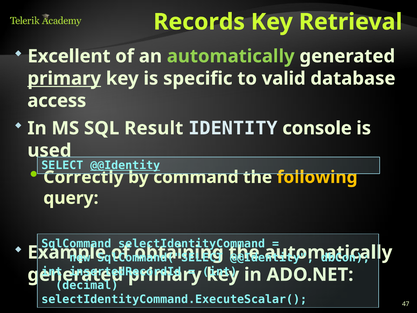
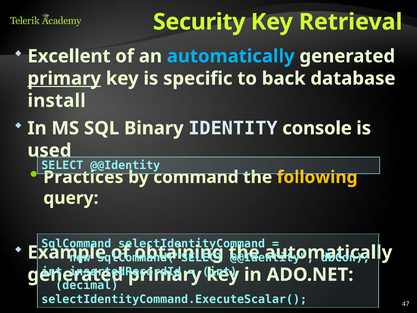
Records: Records -> Security (199, 22)
automatically colour: light green -> light blue (231, 56)
valid: valid -> back (284, 78)
access: access -> install (57, 101)
Result: Result -> Binary (154, 128)
@@Identity underline: present -> none (125, 165)
Correctly: Correctly -> Practices (83, 177)
